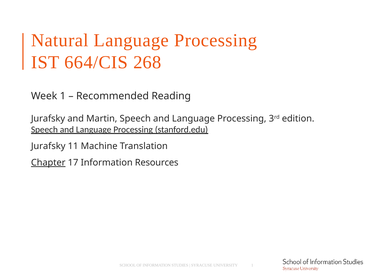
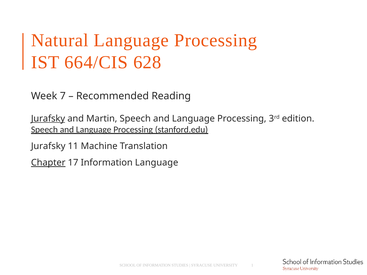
268: 268 -> 628 (147, 62)
Week 1: 1 -> 7 (63, 96)
Jurafsky underline: none -> present (48, 119)
Information Resources: Resources -> Language (157, 163)
